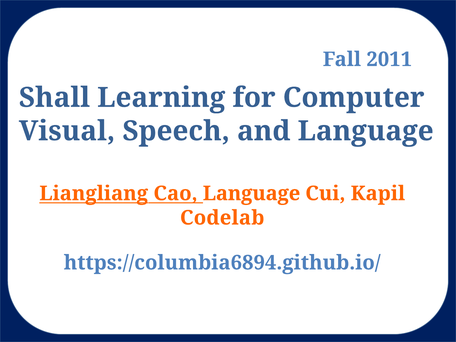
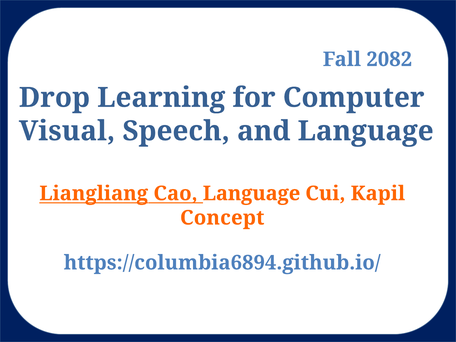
2011: 2011 -> 2082 (389, 59)
Shall: Shall -> Drop (54, 98)
Codelab: Codelab -> Concept (222, 218)
